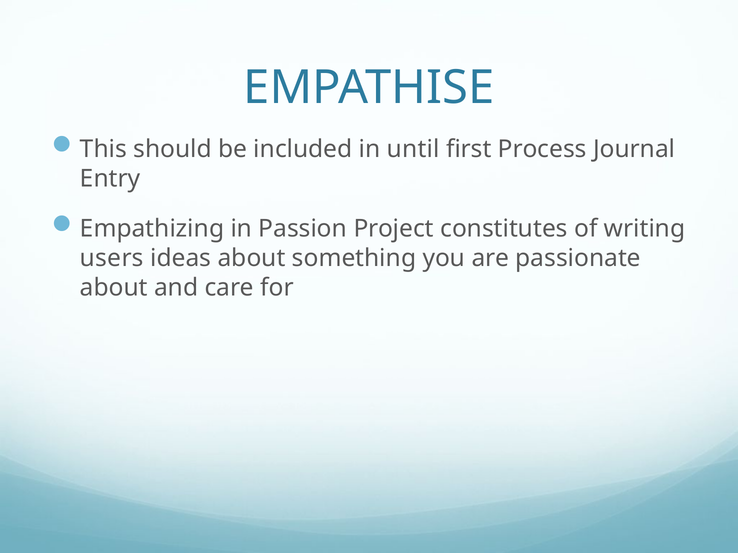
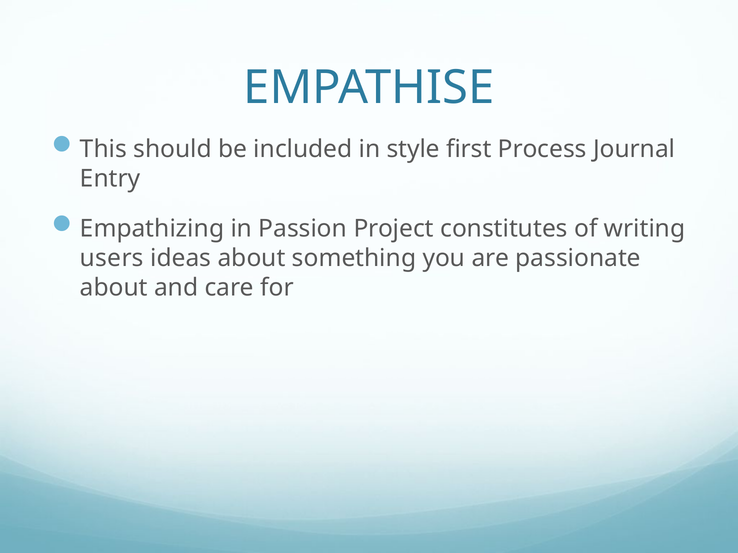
until: until -> style (413, 149)
